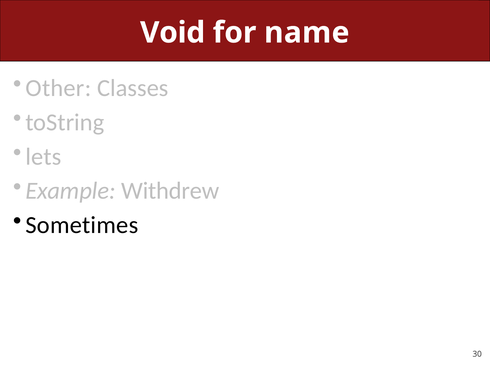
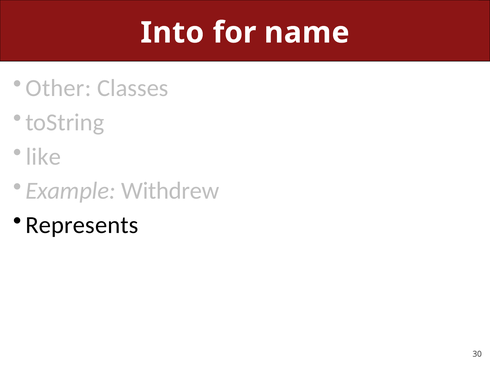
Void: Void -> Into (172, 33)
lets: lets -> like (43, 157)
Sometimes: Sometimes -> Represents (82, 225)
